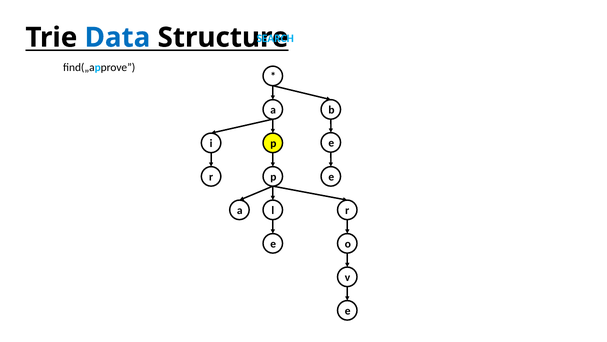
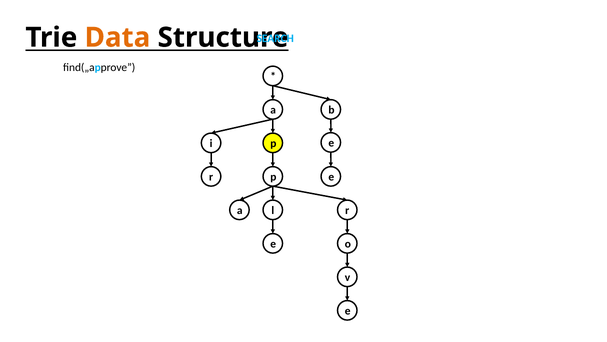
Data colour: blue -> orange (117, 37)
